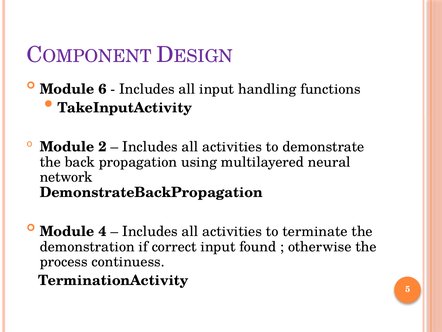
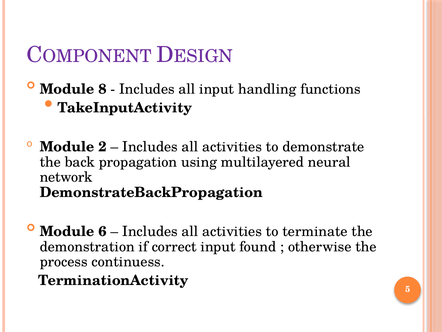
6: 6 -> 8 (102, 89)
4: 4 -> 6 (102, 231)
